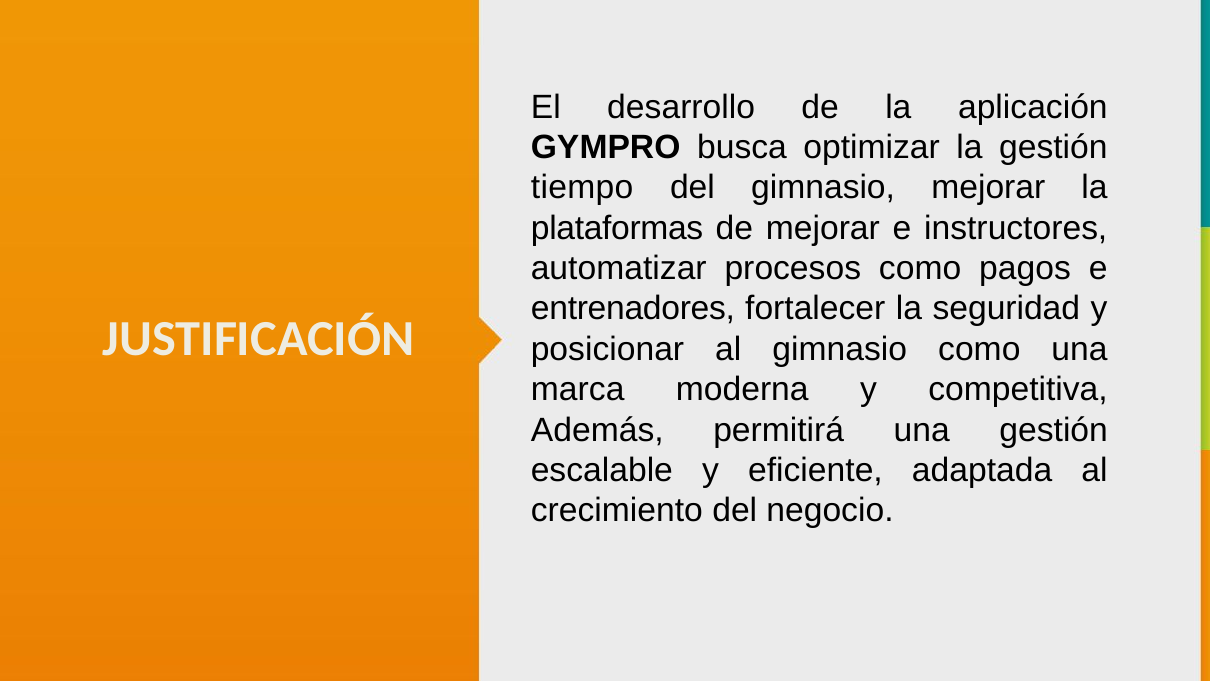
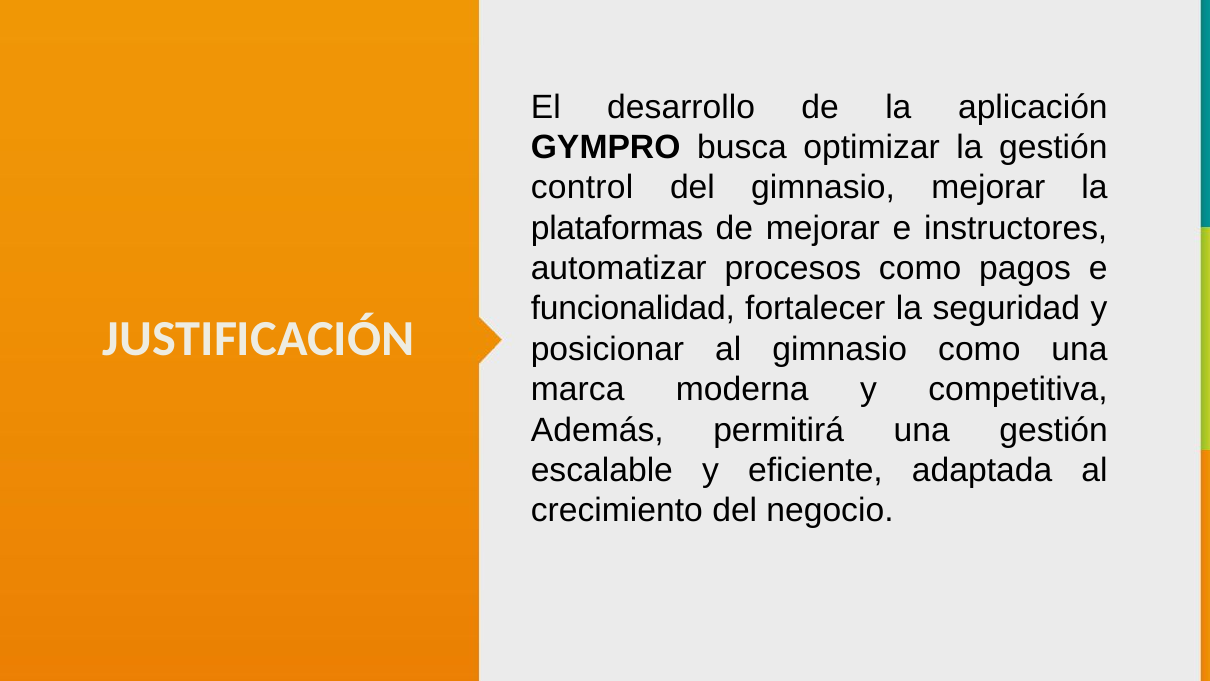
tiempo: tiempo -> control (582, 188)
entrenadores: entrenadores -> funcionalidad (633, 309)
